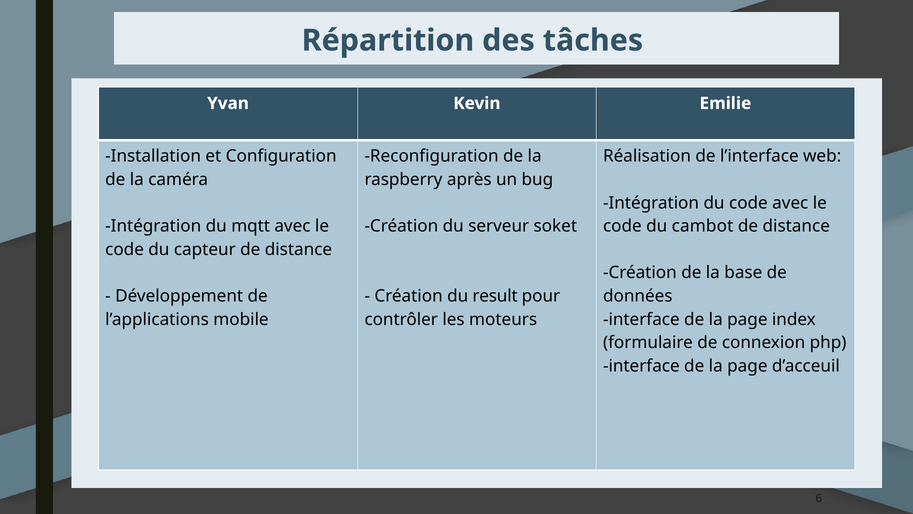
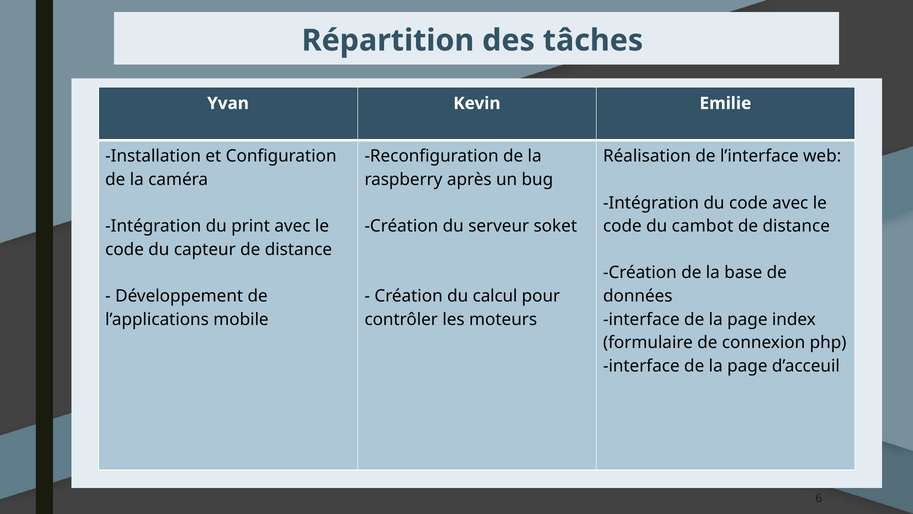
mqtt: mqtt -> print (251, 226)
result: result -> calcul (495, 296)
